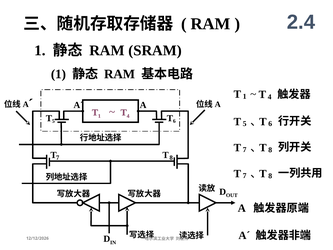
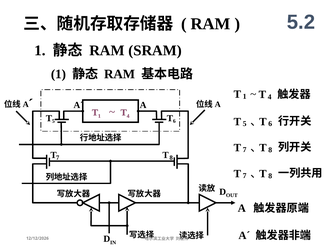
2.4: 2.4 -> 5.2 (301, 22)
